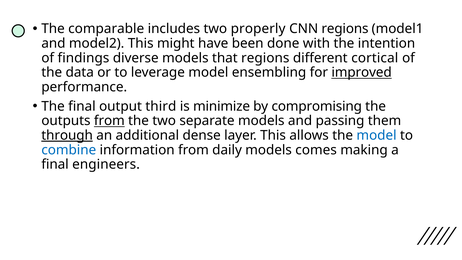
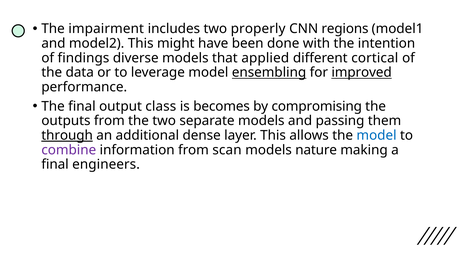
comparable: comparable -> impairment (106, 29)
that regions: regions -> applied (265, 58)
ensembling underline: none -> present (269, 72)
third: third -> class (161, 106)
minimize: minimize -> becomes (222, 106)
from underline: present -> none (109, 121)
combine colour: blue -> purple (69, 150)
daily: daily -> scan (227, 150)
comes: comes -> nature (316, 150)
